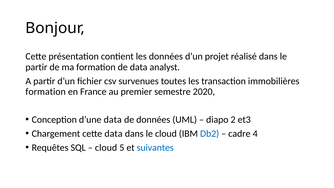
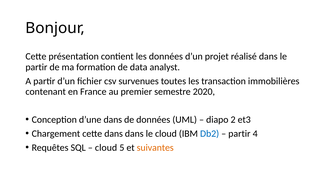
formation: formation -> contenant (46, 92)
d’une data: data -> dans (113, 120)
cette data: data -> dans (114, 134)
cadre: cadre -> partir (239, 134)
suivantes colour: blue -> orange (155, 148)
